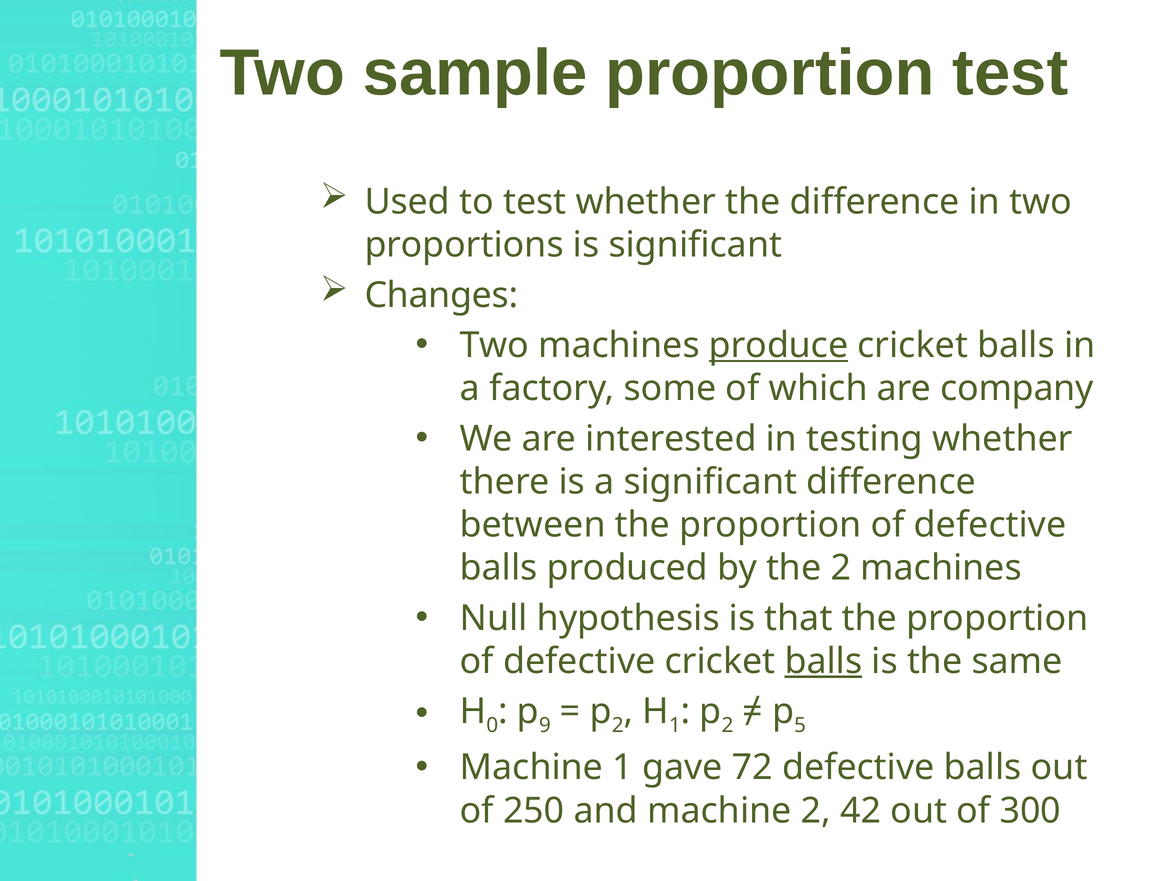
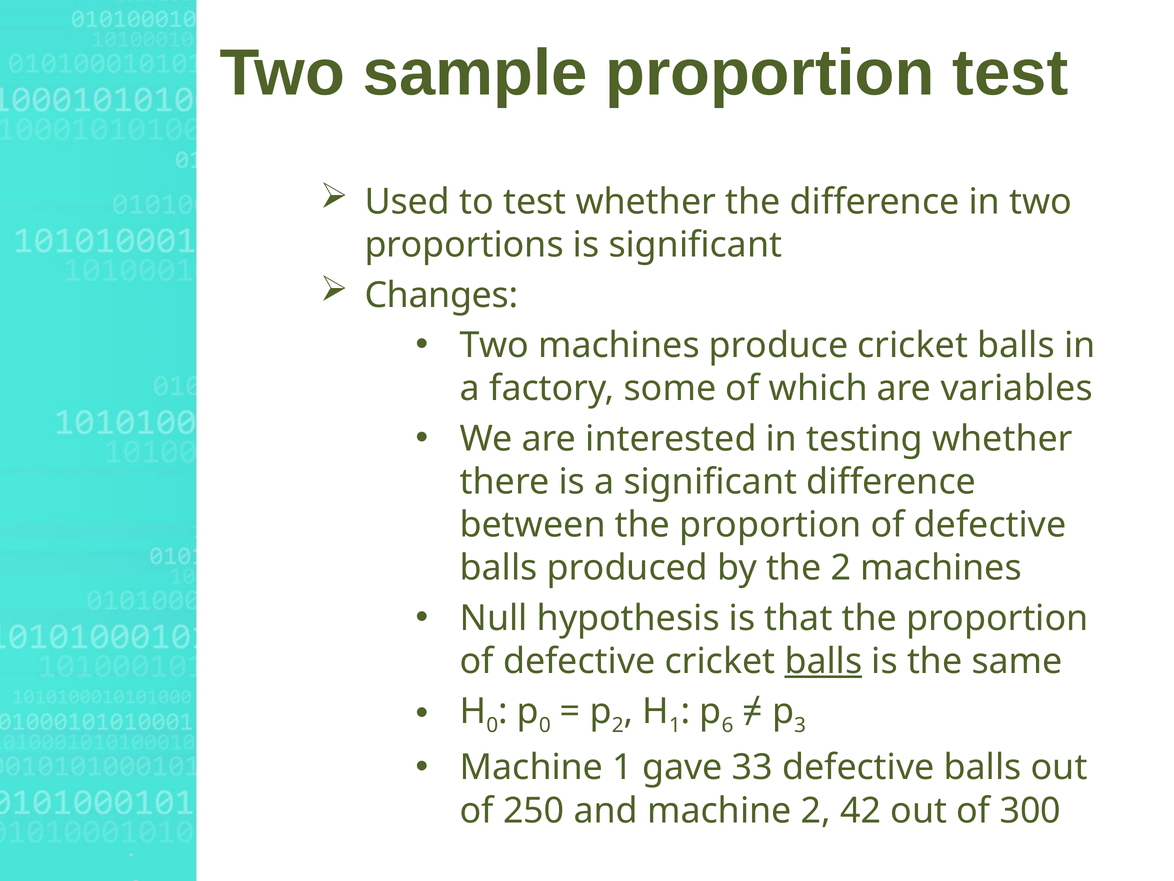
produce underline: present -> none (779, 345)
company: company -> variables (1017, 388)
9: 9 -> 0 (545, 725)
2: 2 -> 6 (728, 725)
5: 5 -> 3 (800, 725)
72: 72 -> 33 (752, 767)
